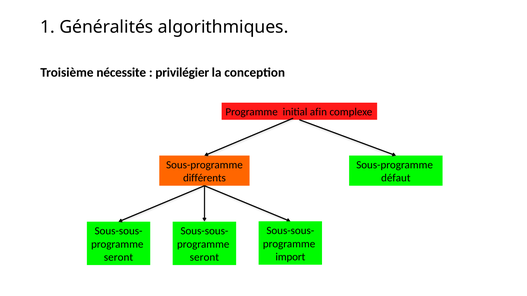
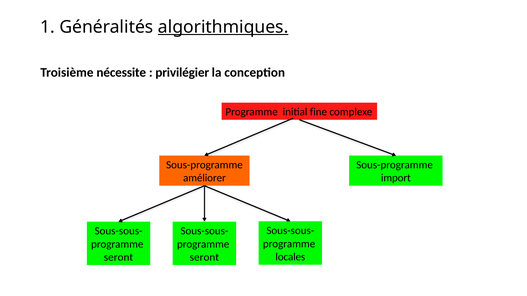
algorithmiques underline: none -> present (223, 27)
afin: afin -> fine (318, 112)
différents: différents -> améliorer (204, 178)
défaut: défaut -> import (396, 178)
import: import -> locales (290, 257)
